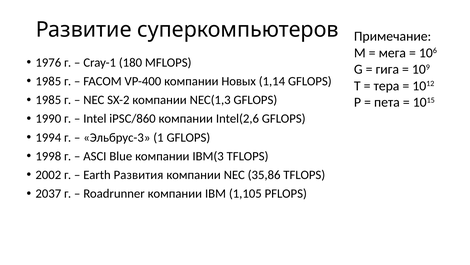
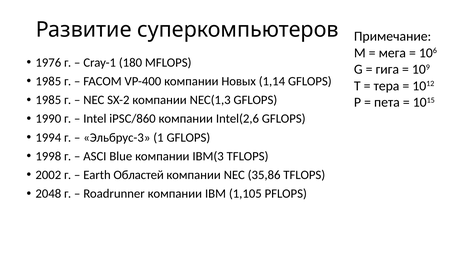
Развития: Развития -> Областей (139, 174)
2037: 2037 -> 2048 (48, 193)
